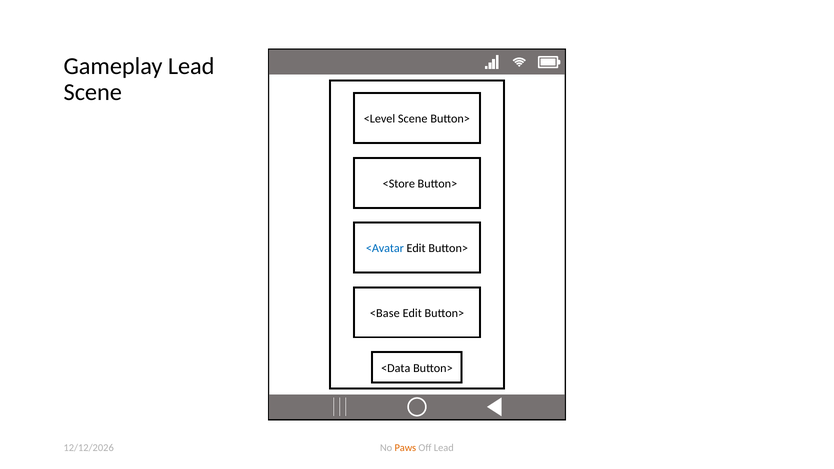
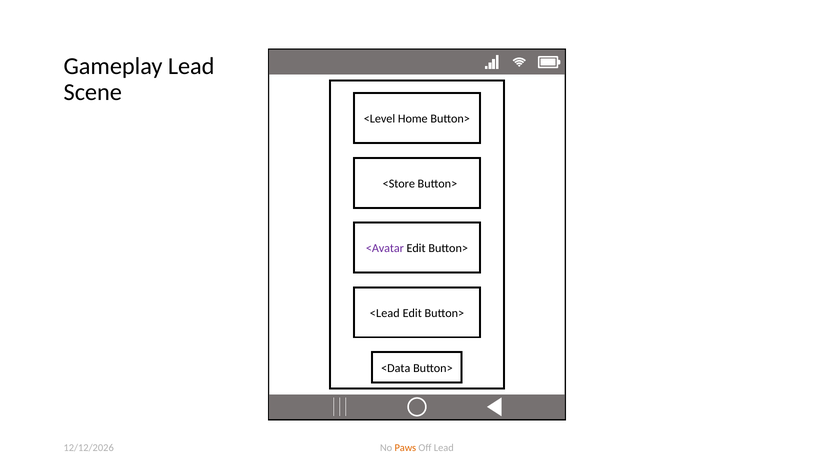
<Level Scene: Scene -> Home (413, 119)
<Avatar colour: blue -> purple (385, 248)
<Base: <Base -> <Lead (385, 313)
